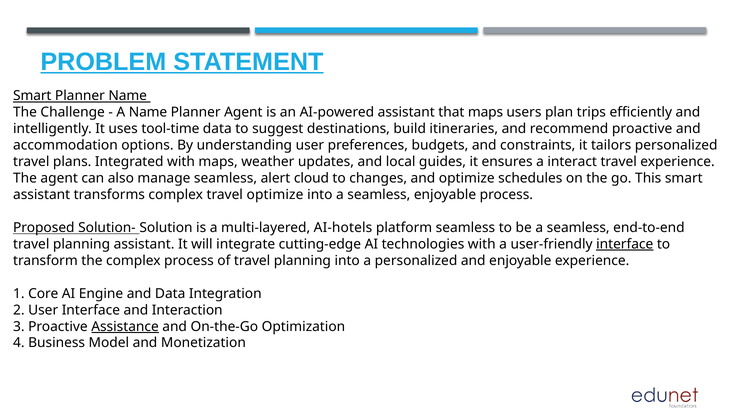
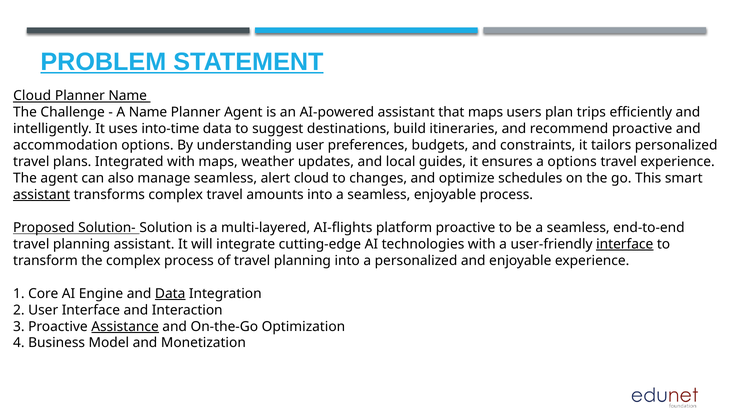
Smart: Smart -> Cloud (32, 96)
tool-time: tool-time -> into-time (170, 129)
a interact: interact -> options (572, 162)
assistant underline: none -> present (42, 195)
travel optimize: optimize -> amounts (275, 195)
AI-hotels: AI-hotels -> AI-flights (343, 228)
platform seamless: seamless -> proactive (466, 228)
Data underline: none -> present (170, 294)
